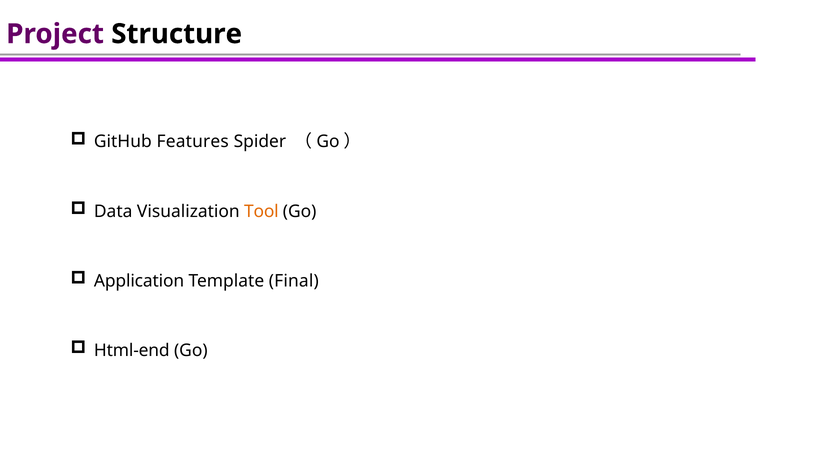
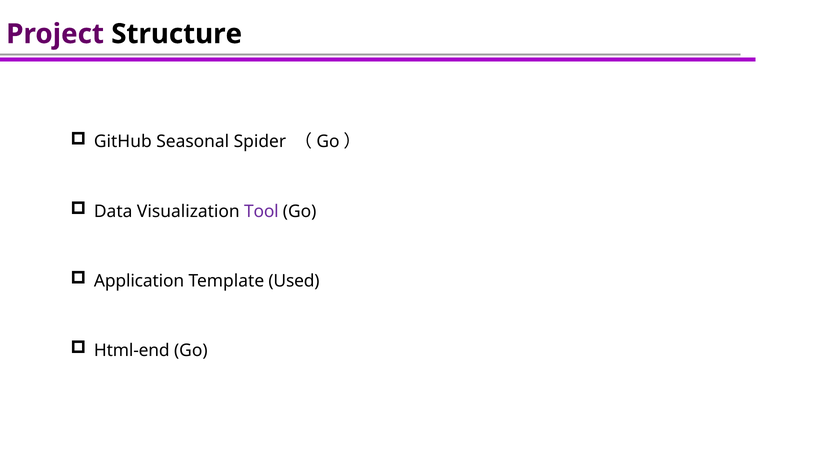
Features: Features -> Seasonal (193, 142)
Tool colour: orange -> purple (261, 211)
Final: Final -> Used (294, 281)
